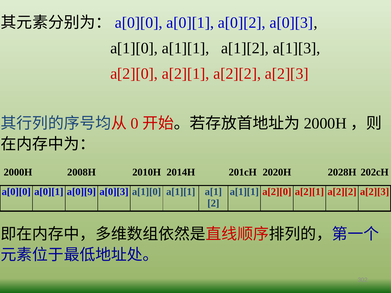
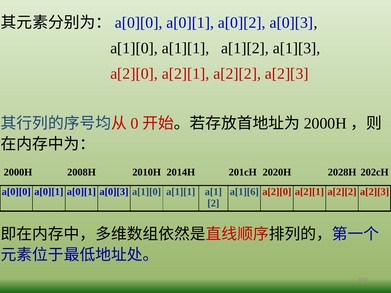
a[0][1 a[0][9: a[0][9 -> a[0][1 (81, 192)
a[1][1: a[1][1 -> a[1][6 (244, 192)
